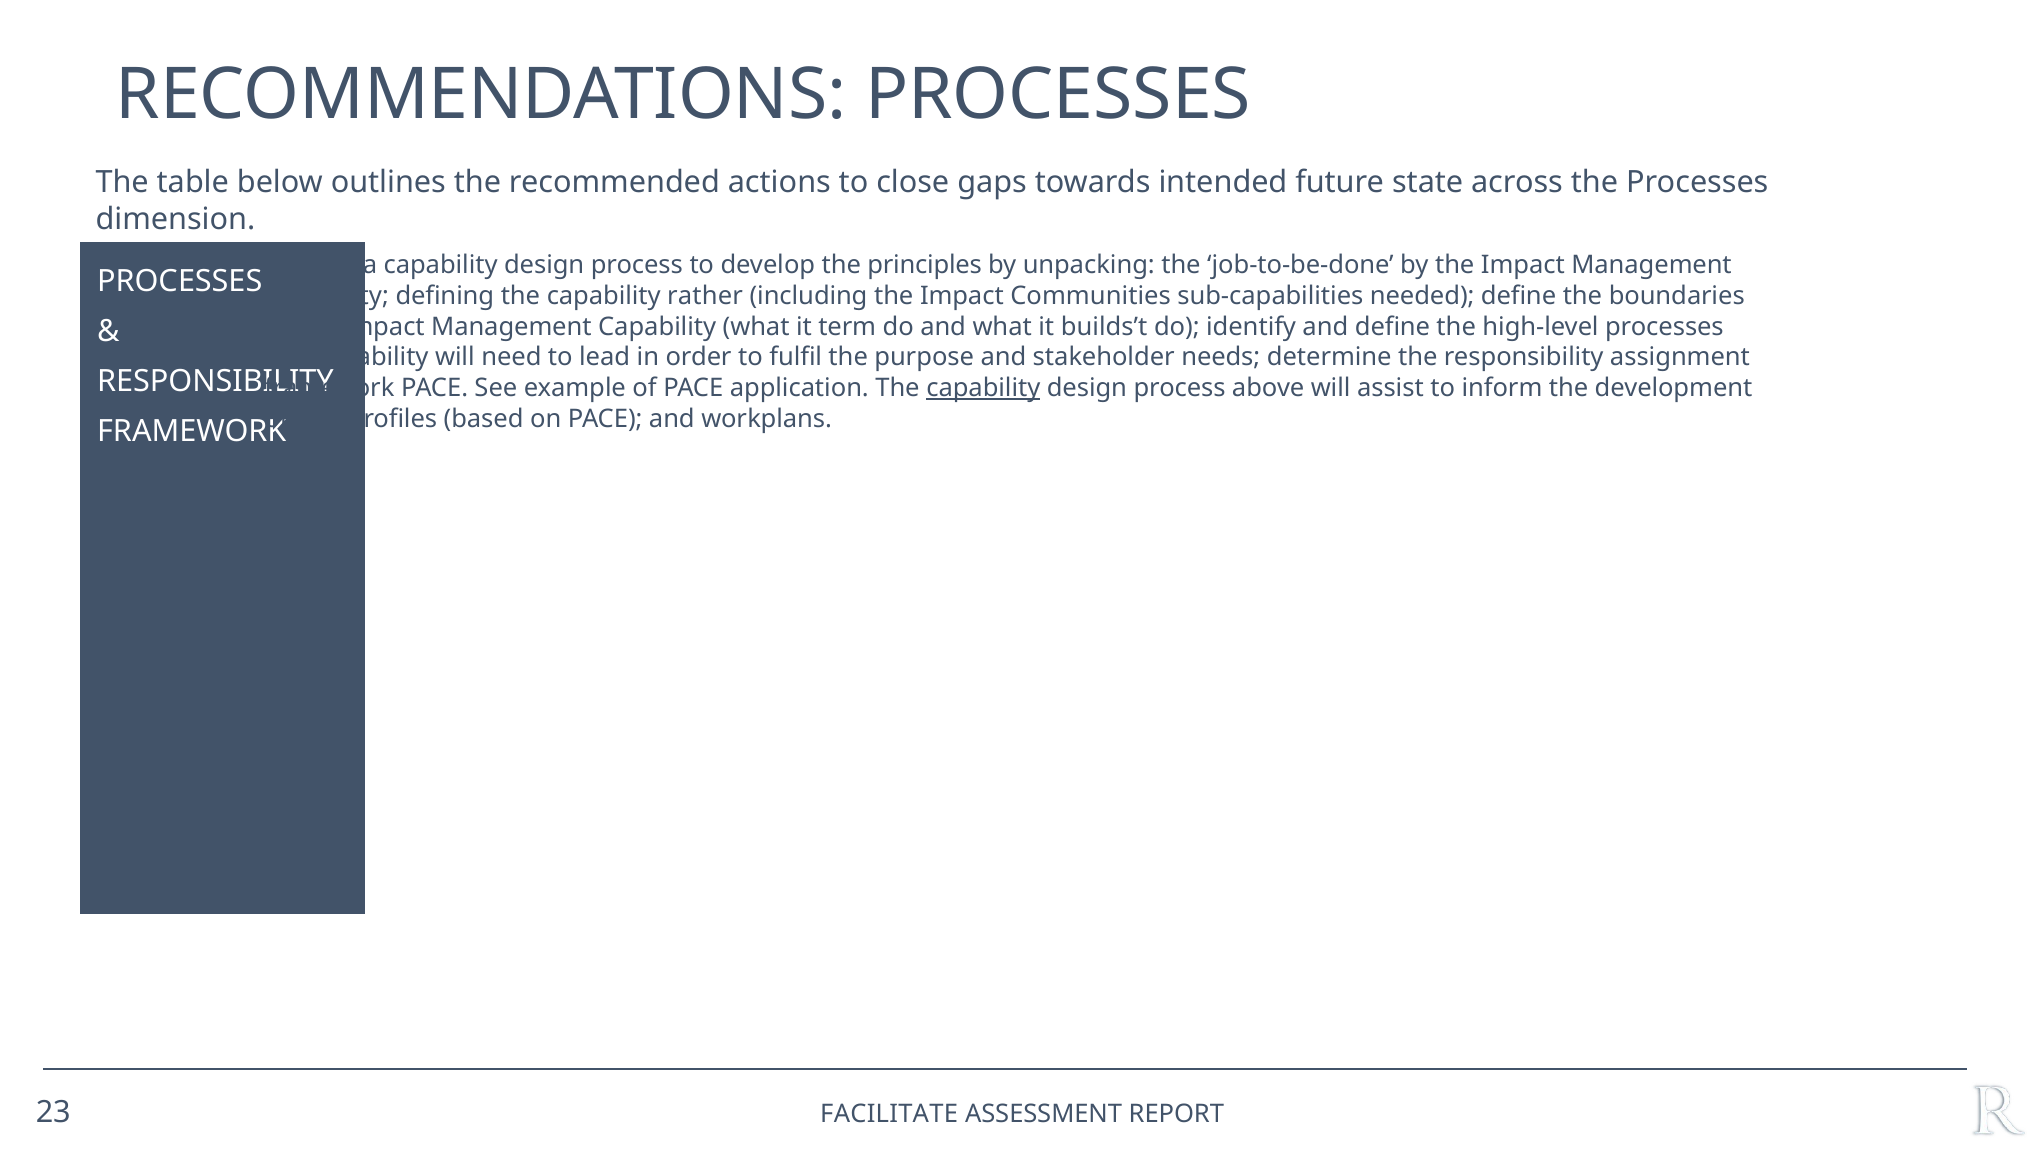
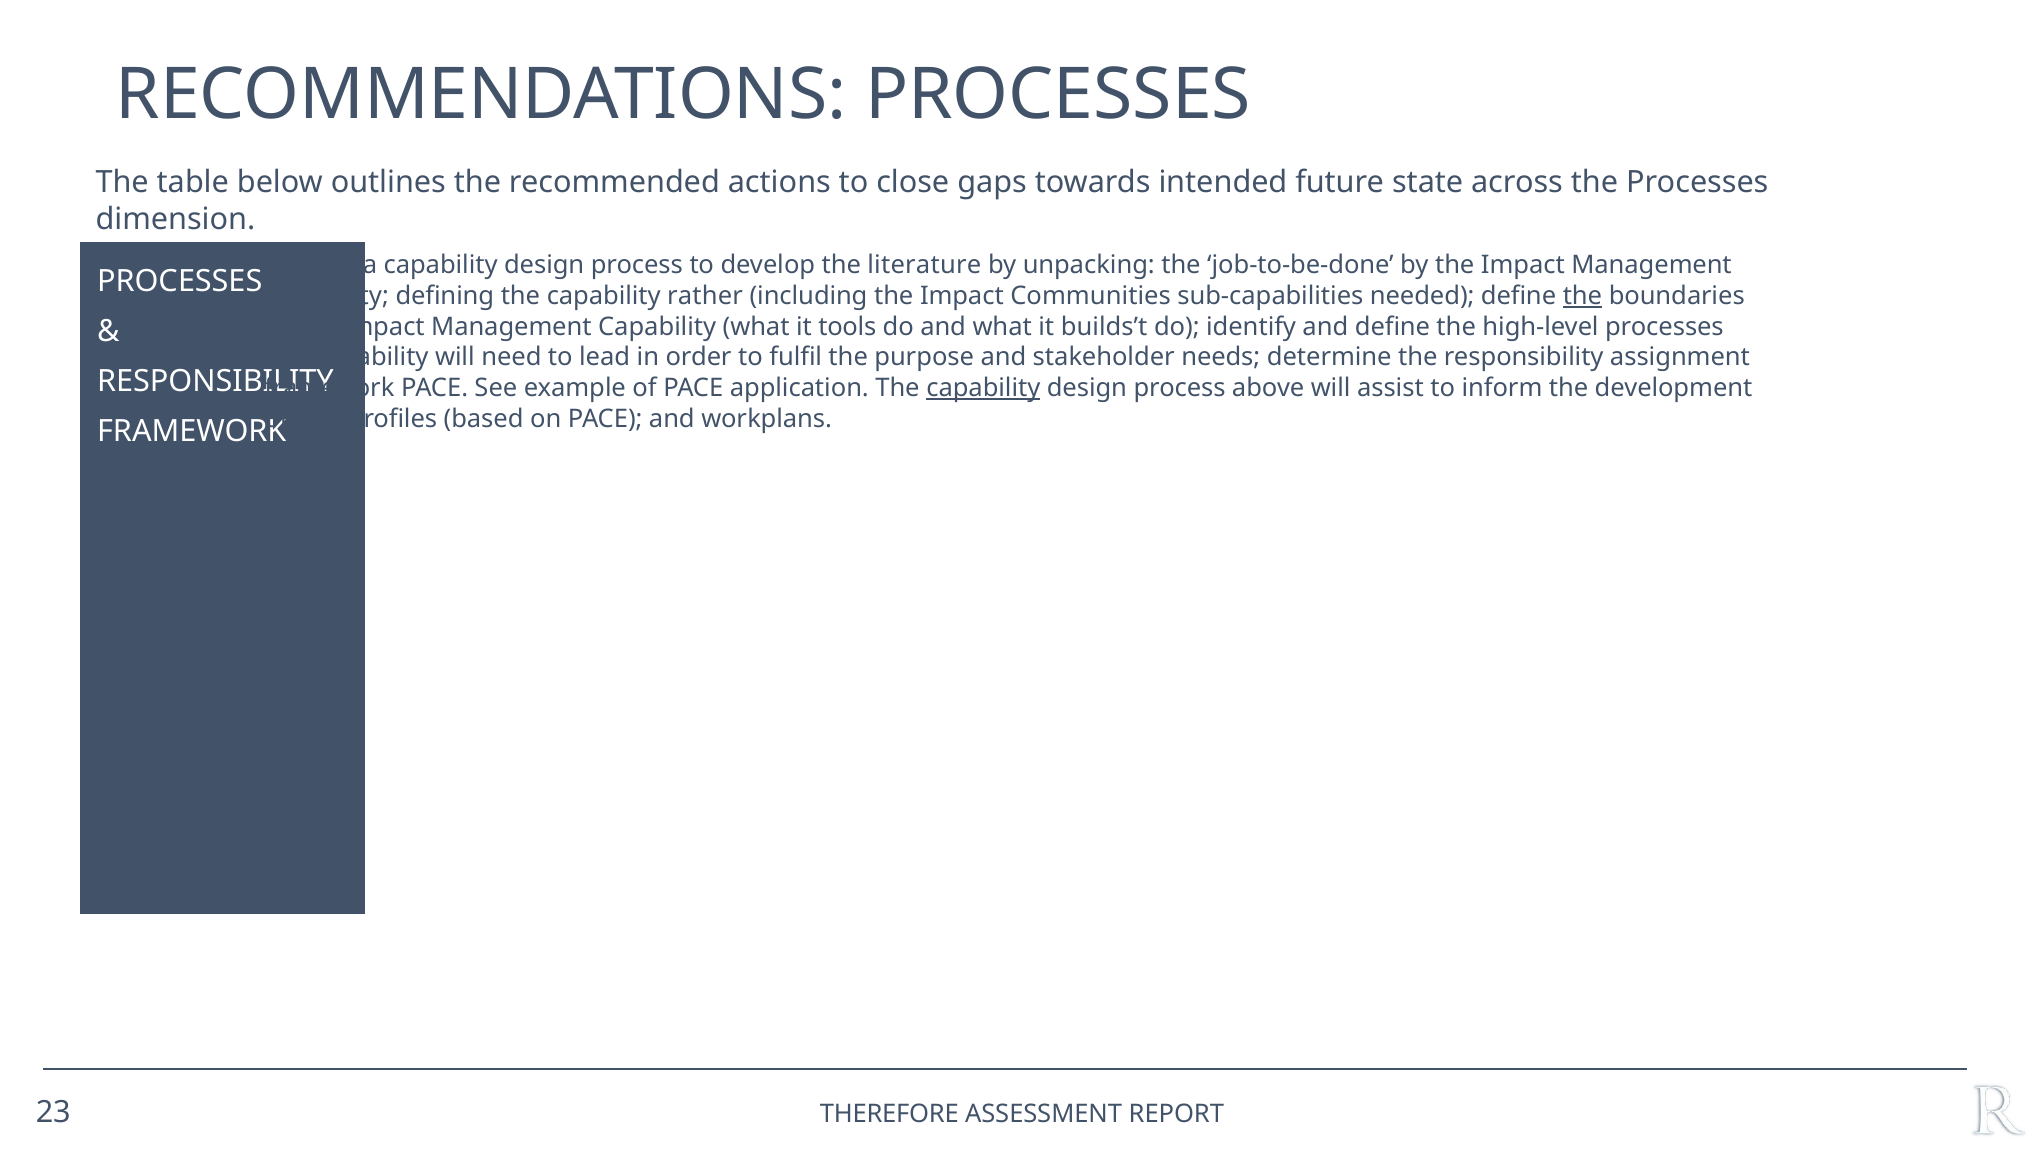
principles: principles -> literature (924, 265)
the underline: none -> present (1582, 296)
term: term -> tools (847, 327)
FACILITATE: FACILITATE -> THEREFORE (889, 1114)
